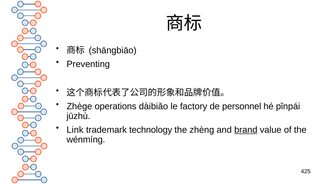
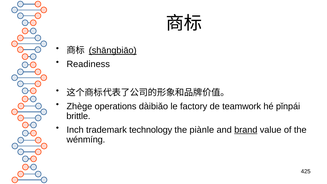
shāngbiāo underline: none -> present (113, 50)
Preventing: Preventing -> Readiness (88, 64)
personnel: personnel -> teamwork (242, 106)
jūzhù: jūzhù -> brittle (78, 116)
Link: Link -> Inch (75, 130)
zhèng: zhèng -> piànle (202, 130)
